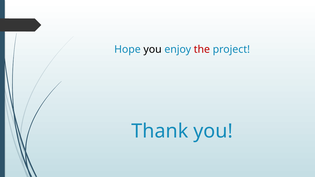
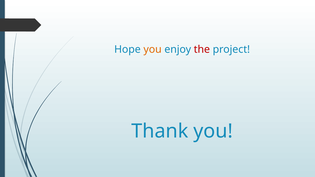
you colour: black -> orange (153, 50)
